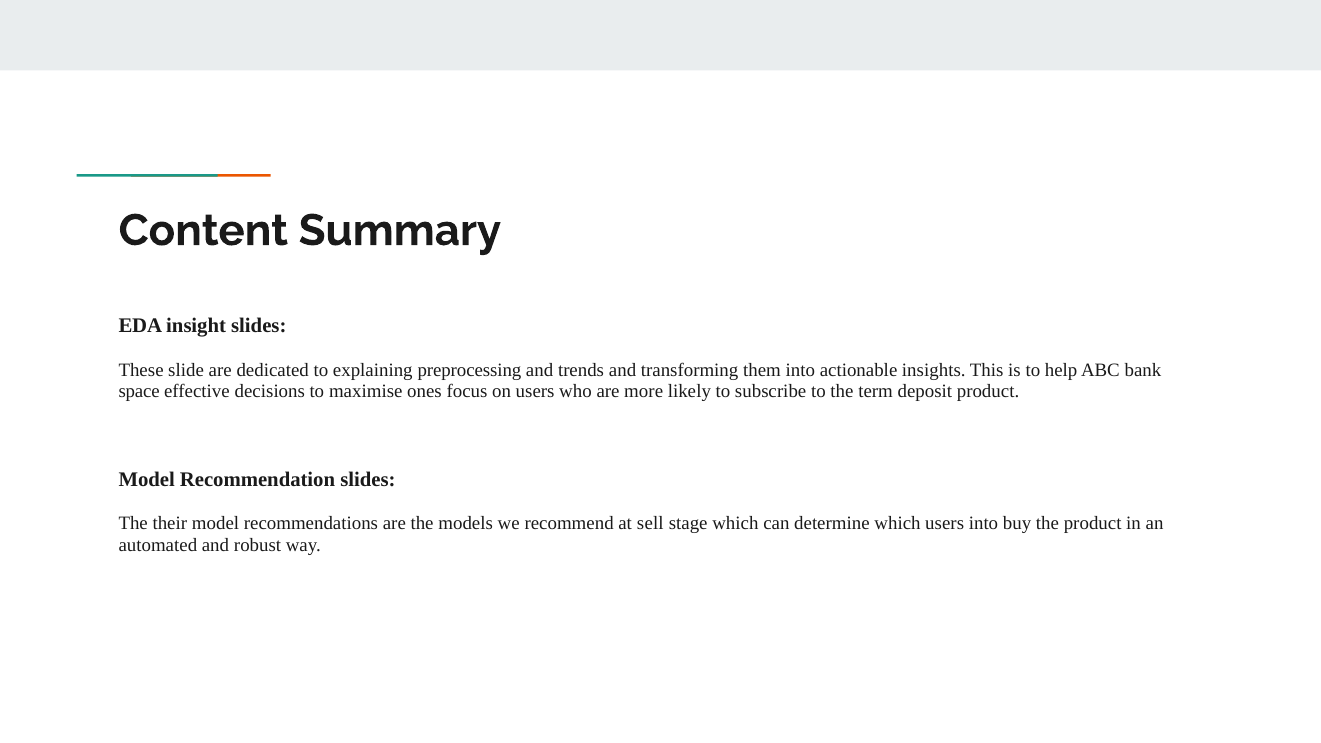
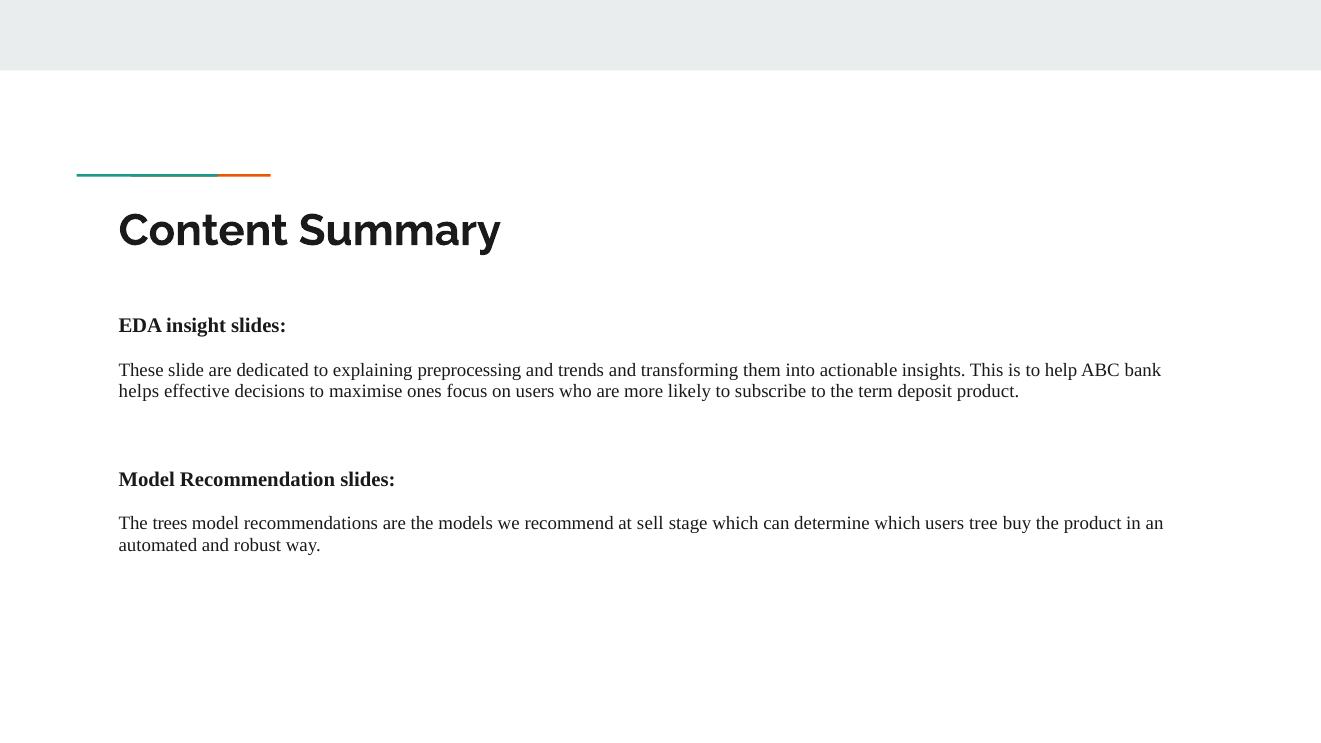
space: space -> helps (139, 391)
their: their -> trees (170, 524)
users into: into -> tree (983, 524)
